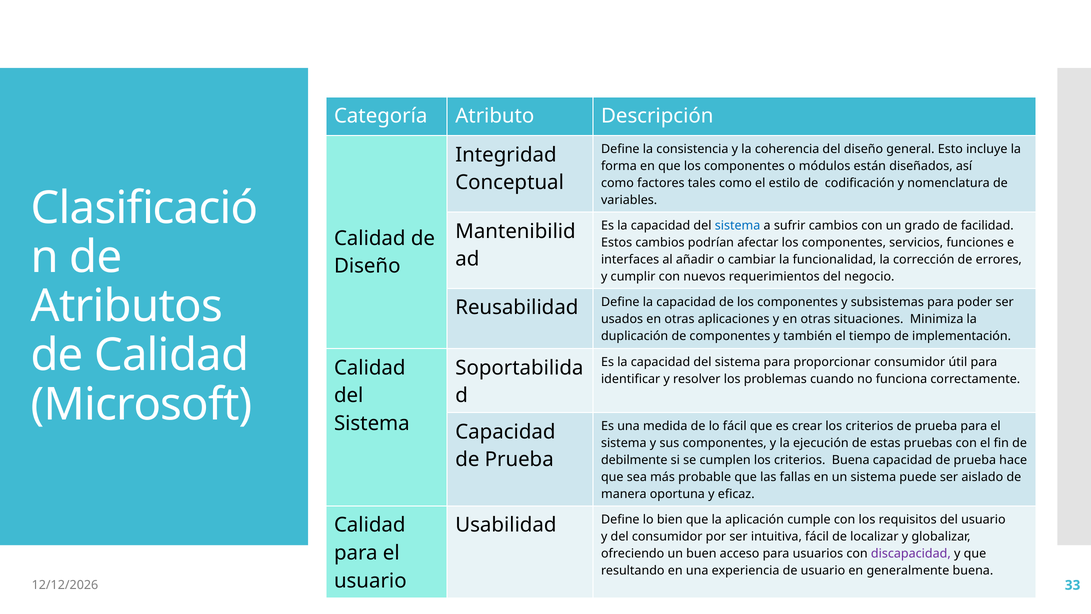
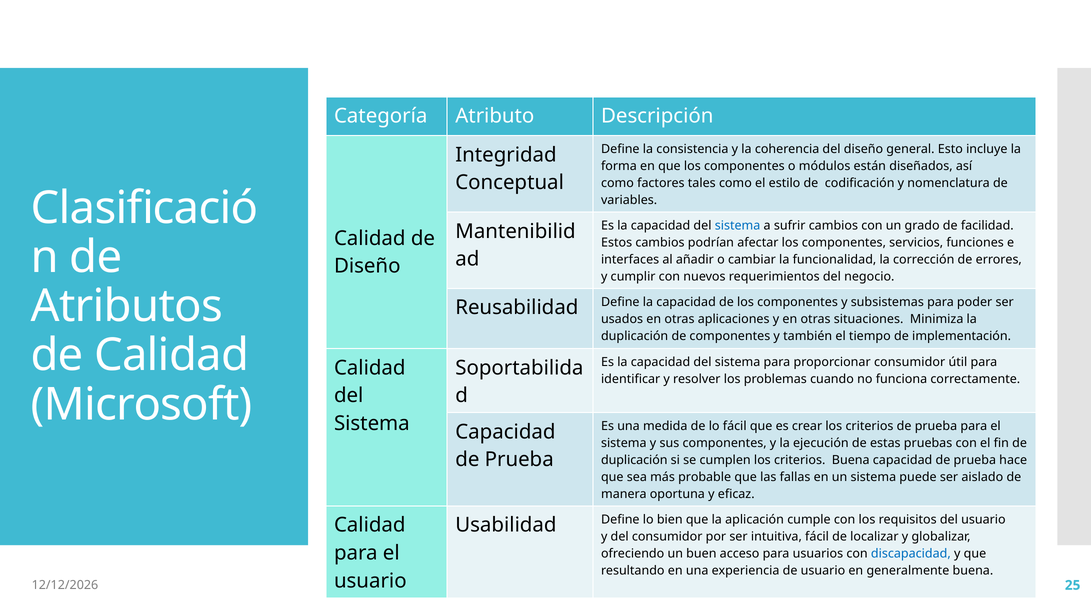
debilmente: debilmente -> duplicación (634, 460)
discapacidad colour: purple -> blue (911, 553)
33: 33 -> 25 (1073, 585)
